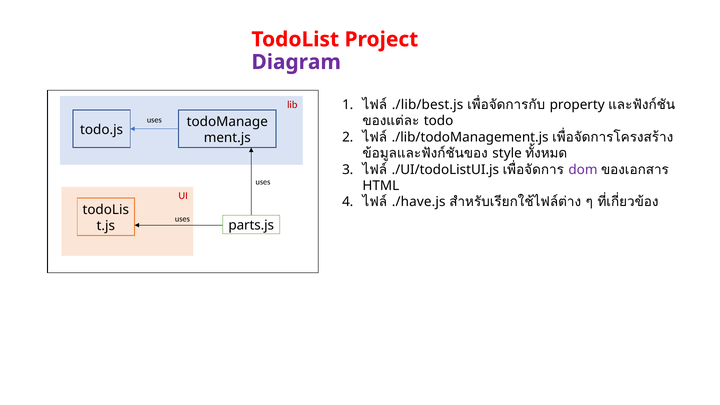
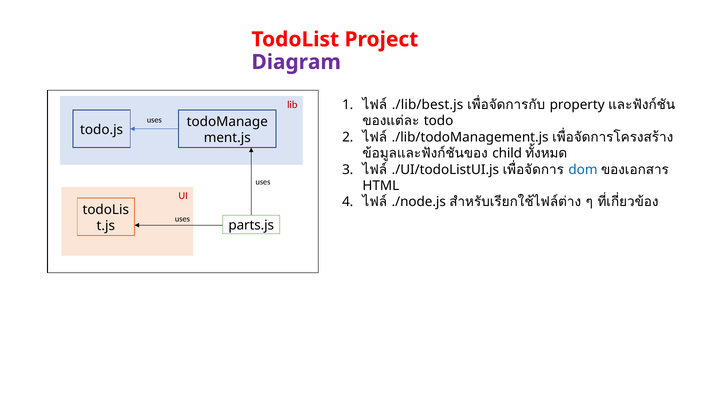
style: style -> child (507, 153)
dom colour: purple -> blue (583, 170)
./have.js: ./have.js -> ./node.js (419, 202)
